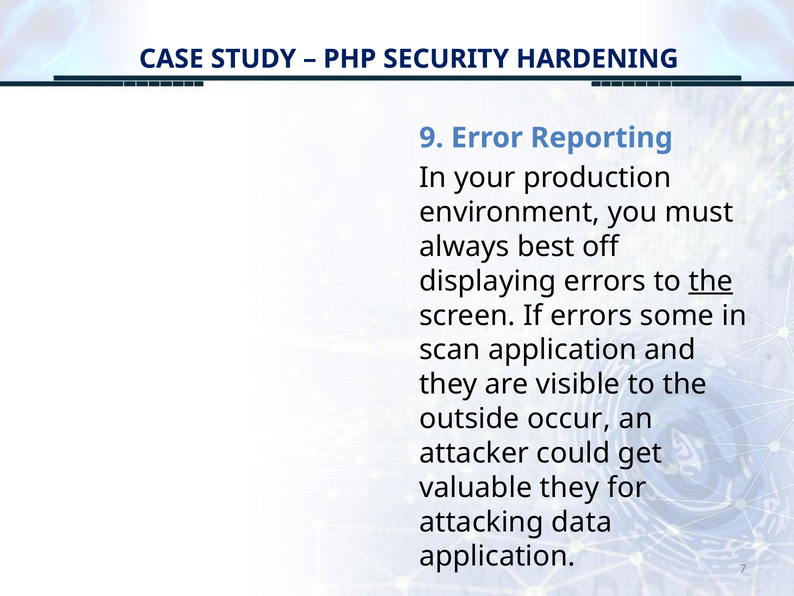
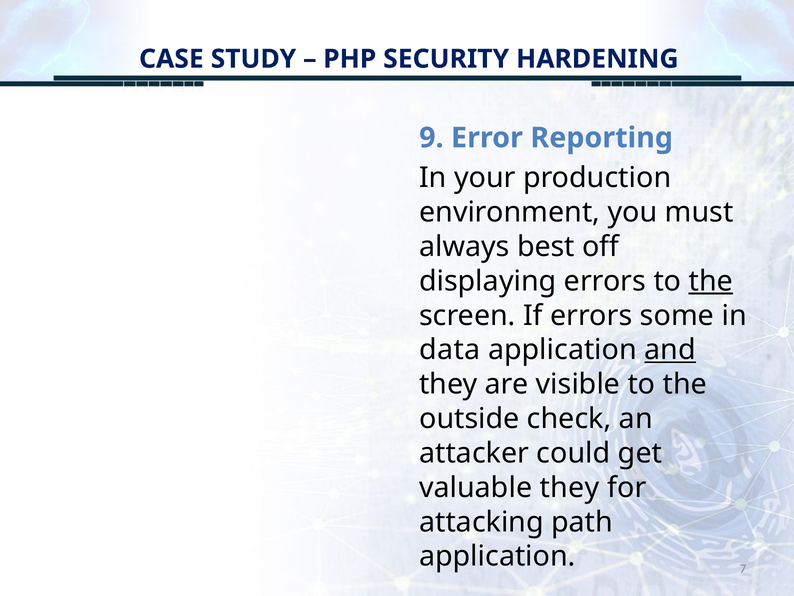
scan: scan -> data (450, 350)
and underline: none -> present (670, 350)
occur: occur -> check (569, 418)
data: data -> path (582, 522)
